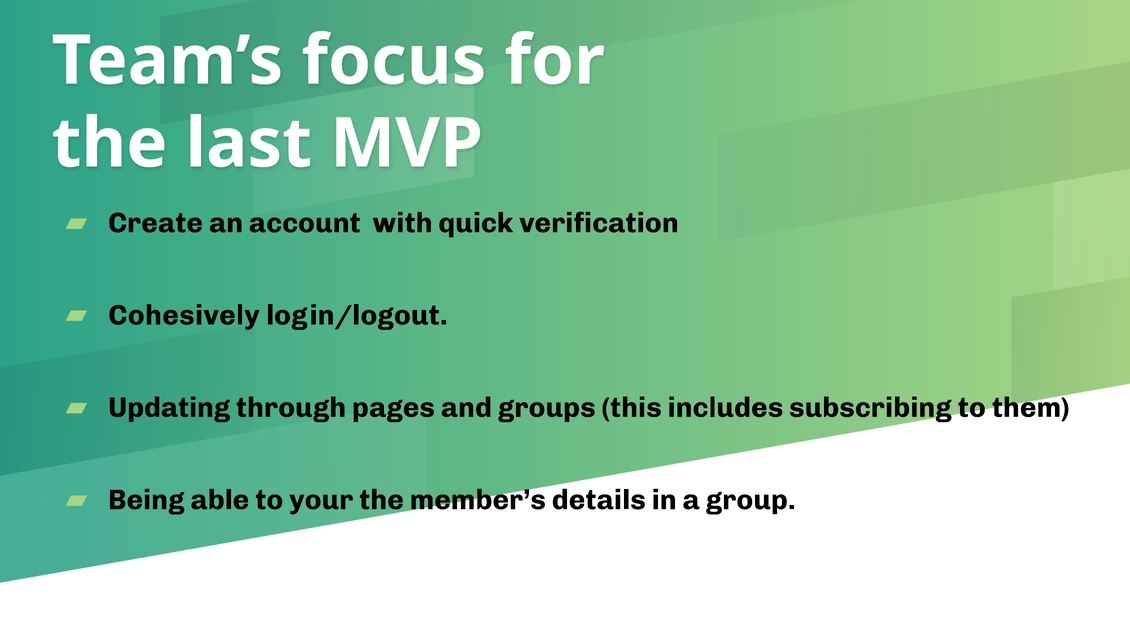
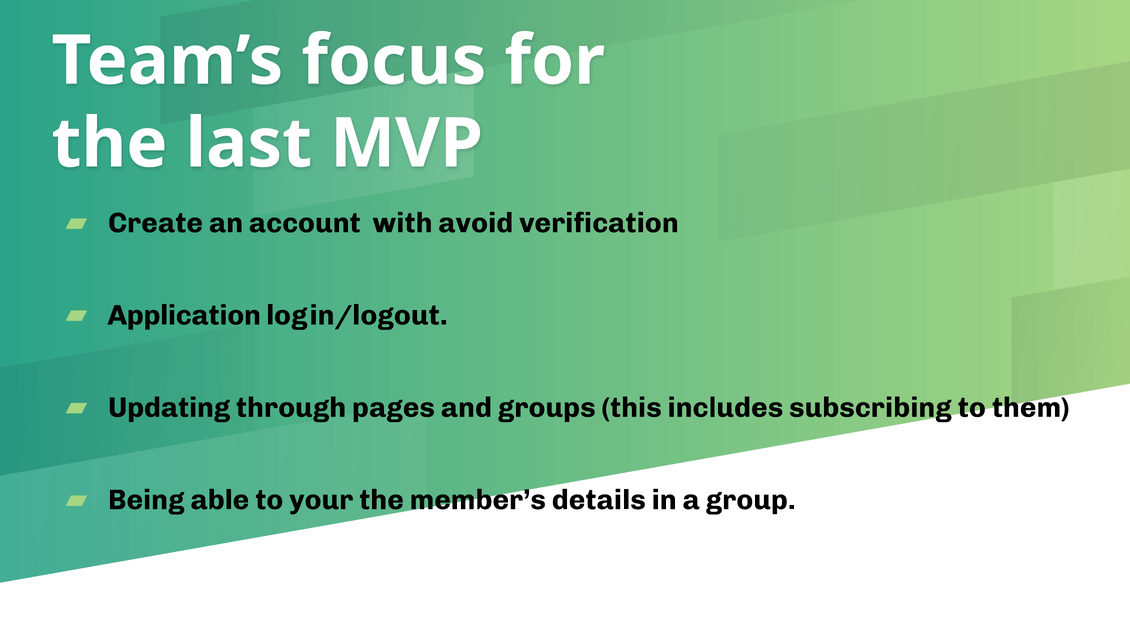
quick: quick -> avoid (476, 223)
Cohesively: Cohesively -> Application (184, 316)
